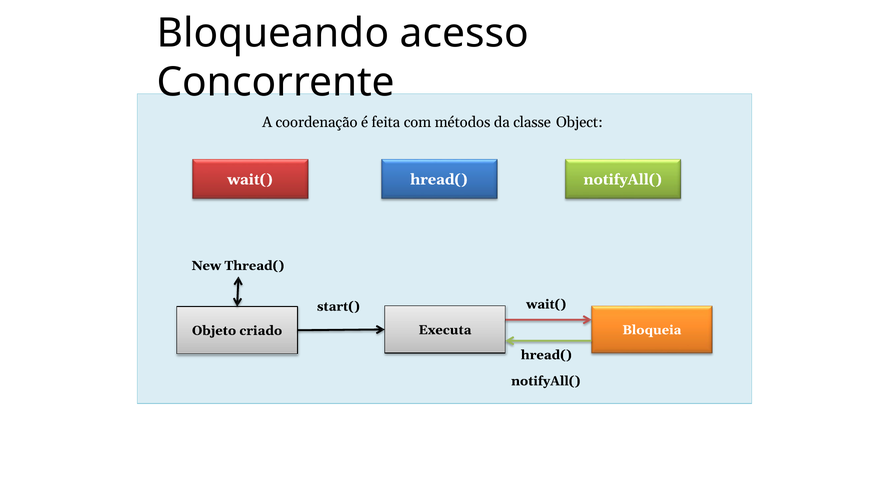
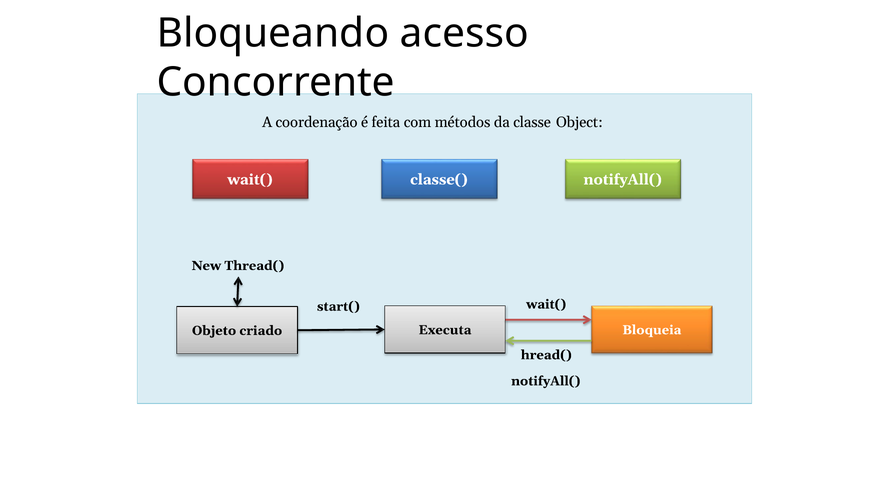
hread(: hread( -> classe( (439, 180)
